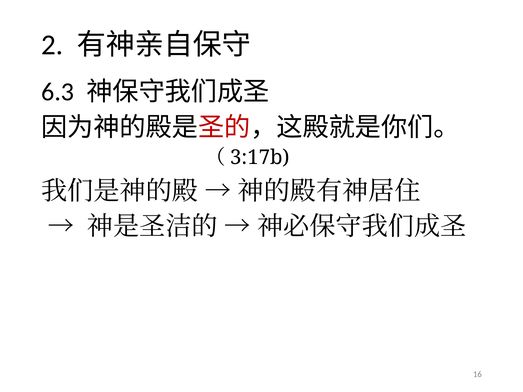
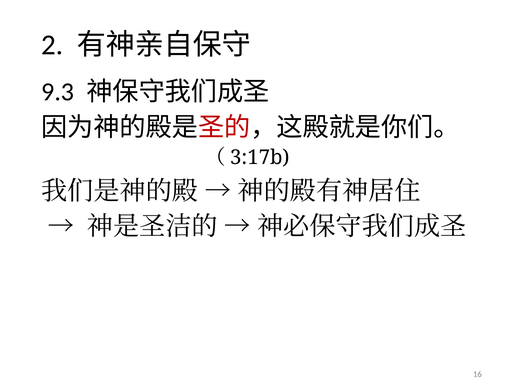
6.3: 6.3 -> 9.3 (58, 92)
